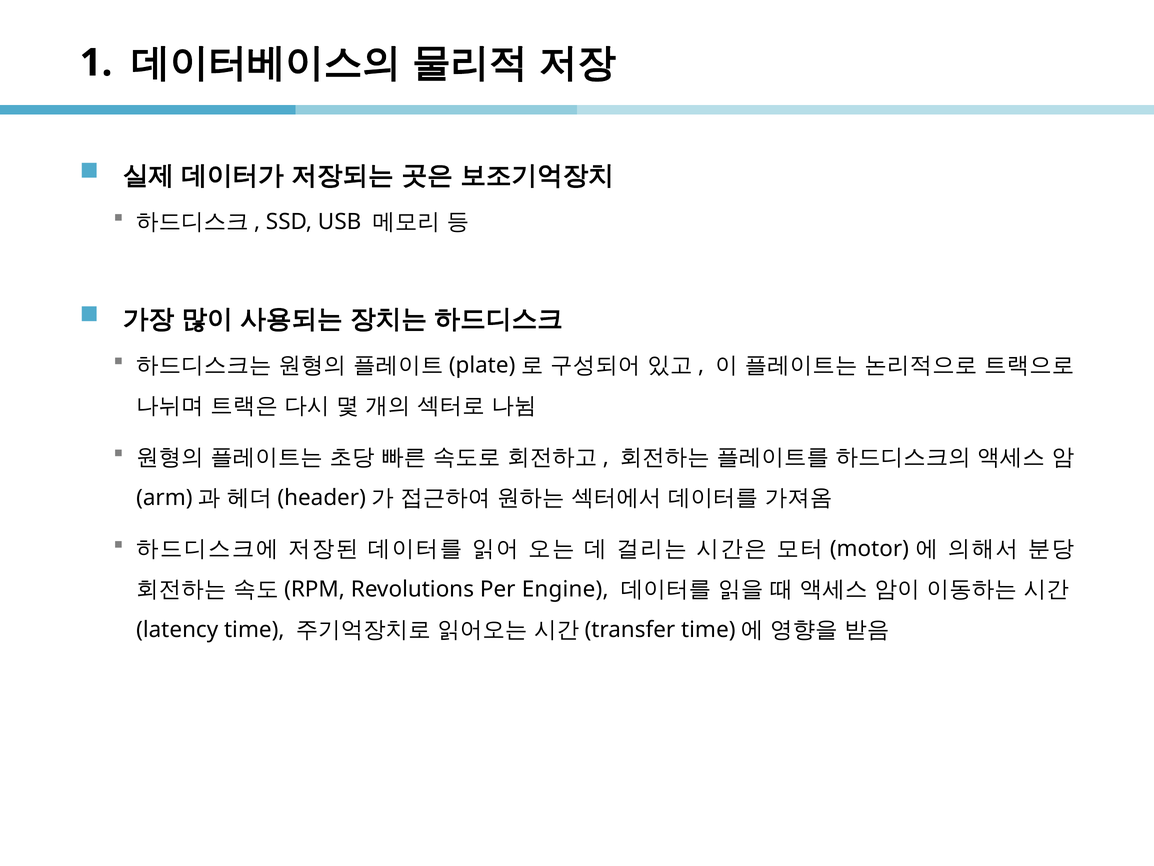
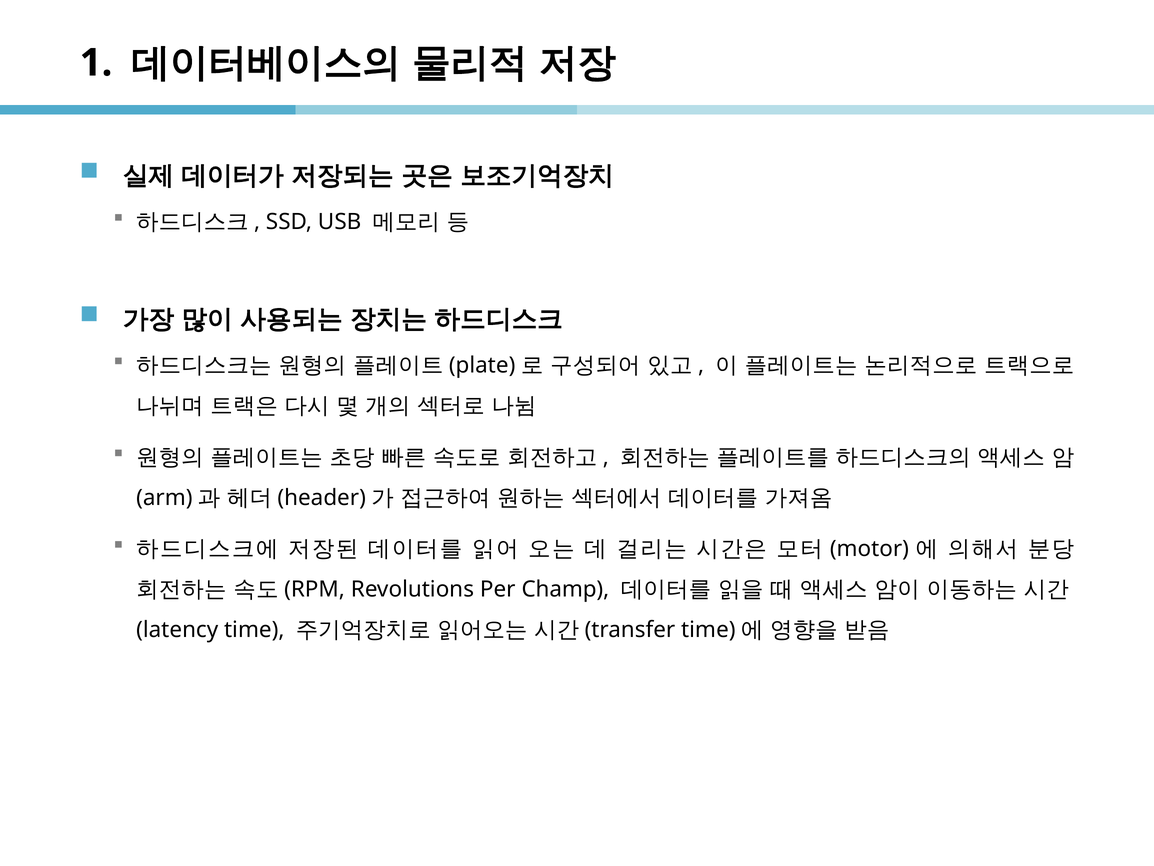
Engine: Engine -> Champ (565, 589)
